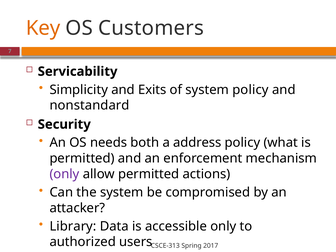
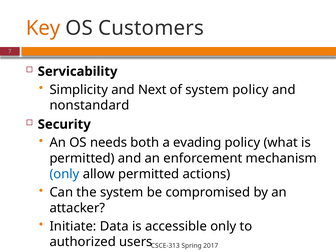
Exits: Exits -> Next (152, 90)
address: address -> evading (197, 143)
only colour: purple -> blue (64, 174)
Library: Library -> Initiate (73, 226)
